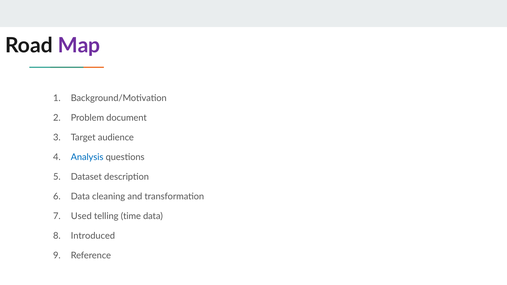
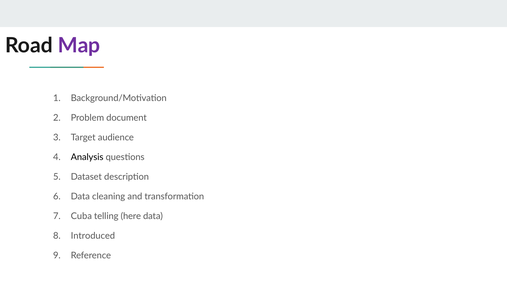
Analysis colour: blue -> black (87, 157)
Used: Used -> Cuba (81, 216)
time: time -> here (131, 216)
